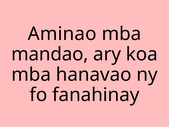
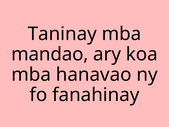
Aminao: Aminao -> Taninay (62, 34)
